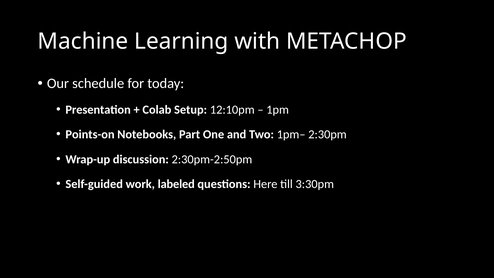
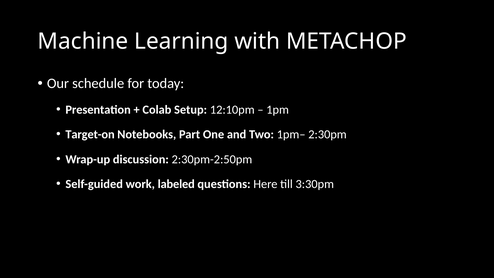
Points-on: Points-on -> Target-on (90, 134)
